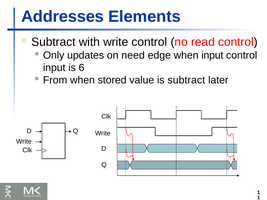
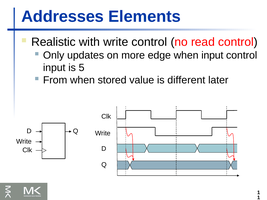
Subtract: Subtract -> Realistic (53, 42)
need: need -> more (133, 55)
6: 6 -> 5 (82, 68)
is subtract: subtract -> different (186, 80)
